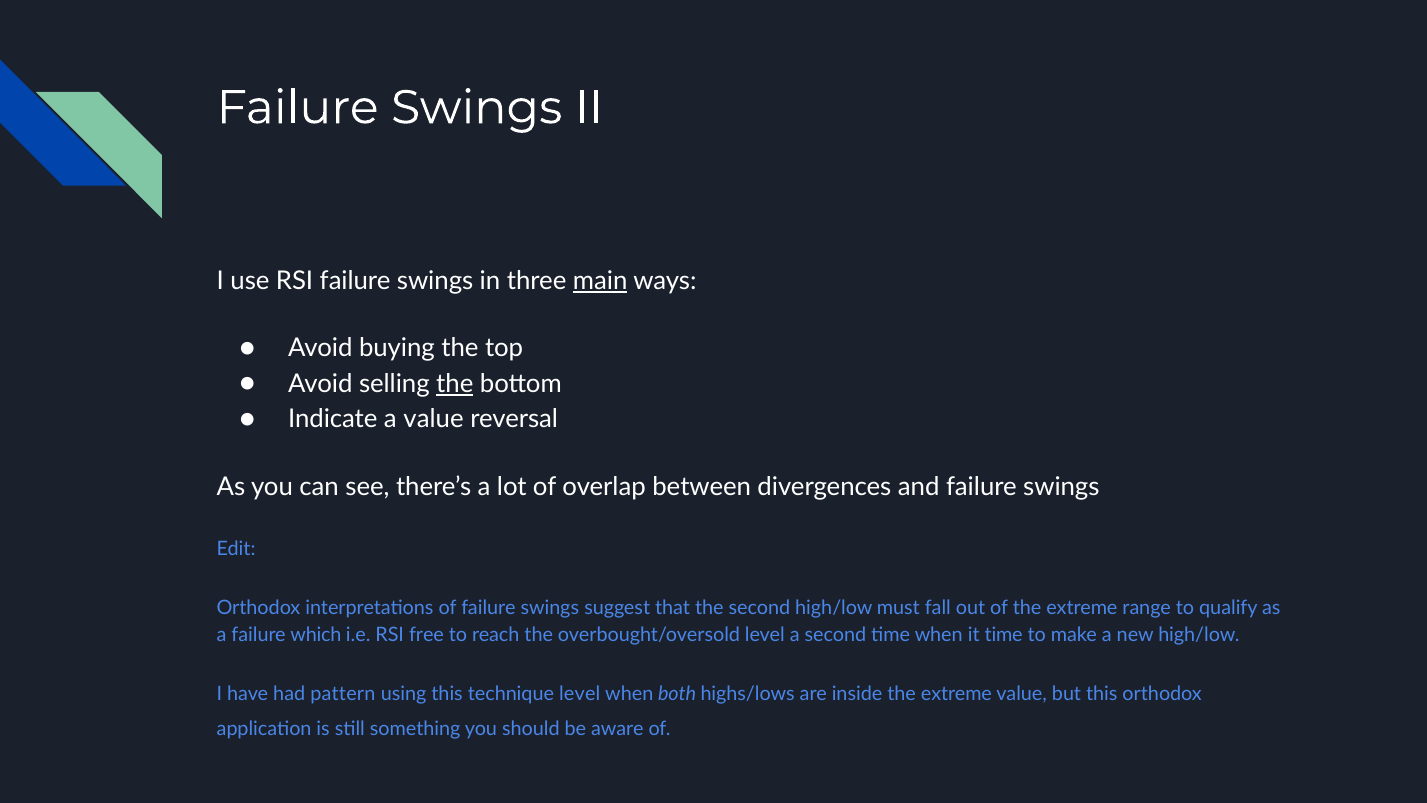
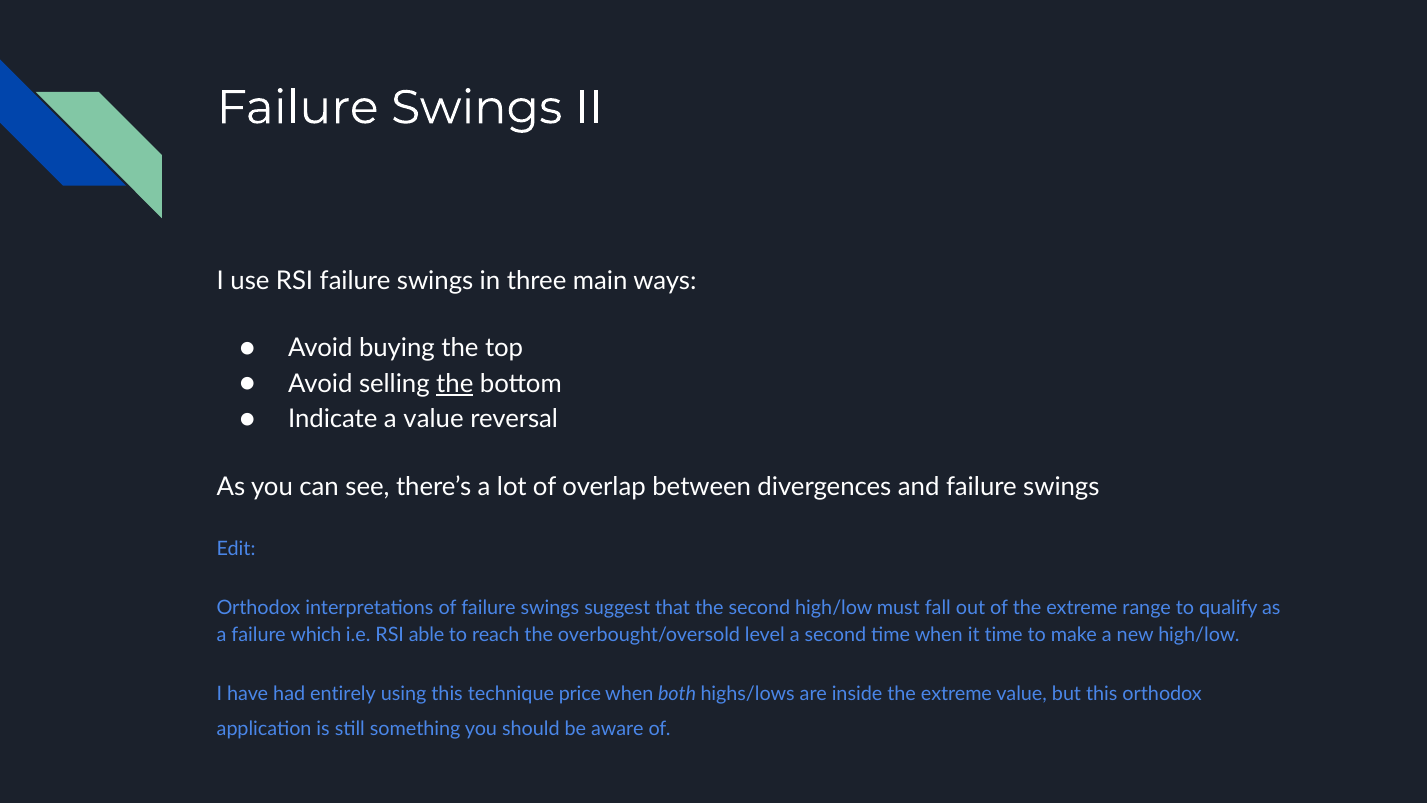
main underline: present -> none (600, 281)
free: free -> able (427, 635)
pattern: pattern -> entirely (343, 694)
technique level: level -> price (580, 694)
